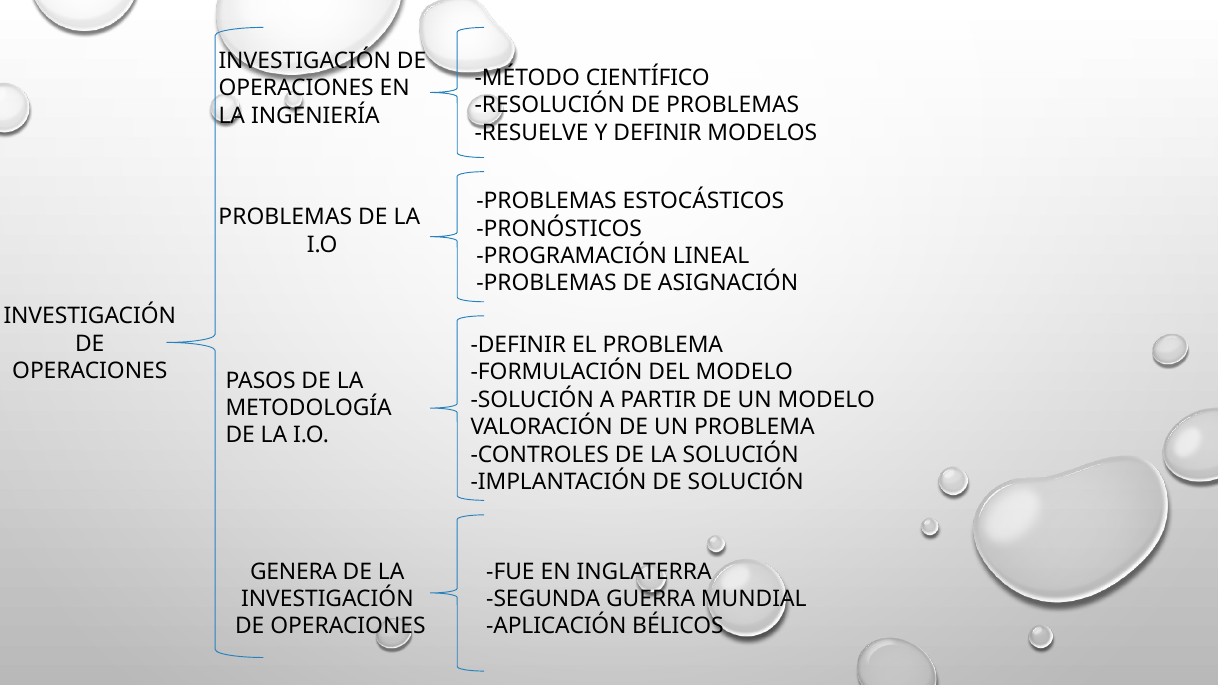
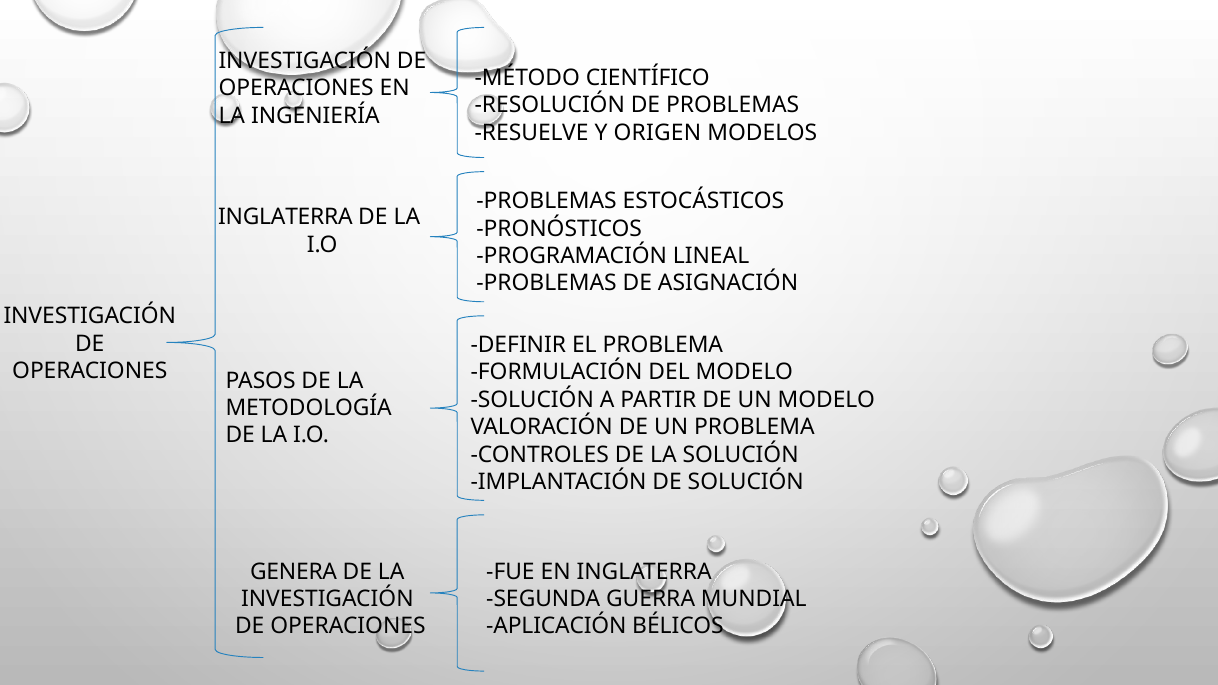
Y DEFINIR: DEFINIR -> ORIGEN (657, 133)
PROBLEMAS: PROBLEMAS -> INGLATERRA (285, 217)
